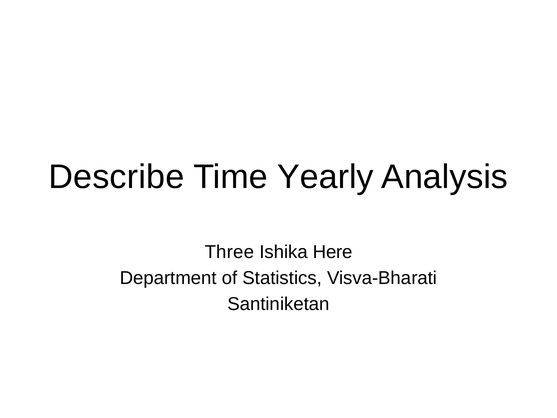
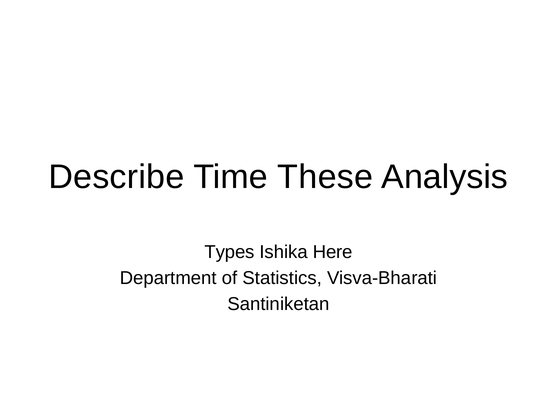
Yearly: Yearly -> These (325, 177)
Three: Three -> Types (230, 252)
